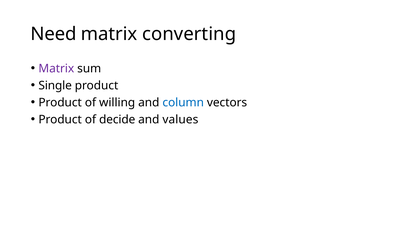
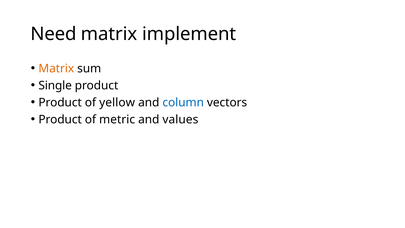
converting: converting -> implement (189, 34)
Matrix colour: purple -> orange (56, 68)
willing: willing -> yellow (117, 102)
decide: decide -> metric (117, 119)
